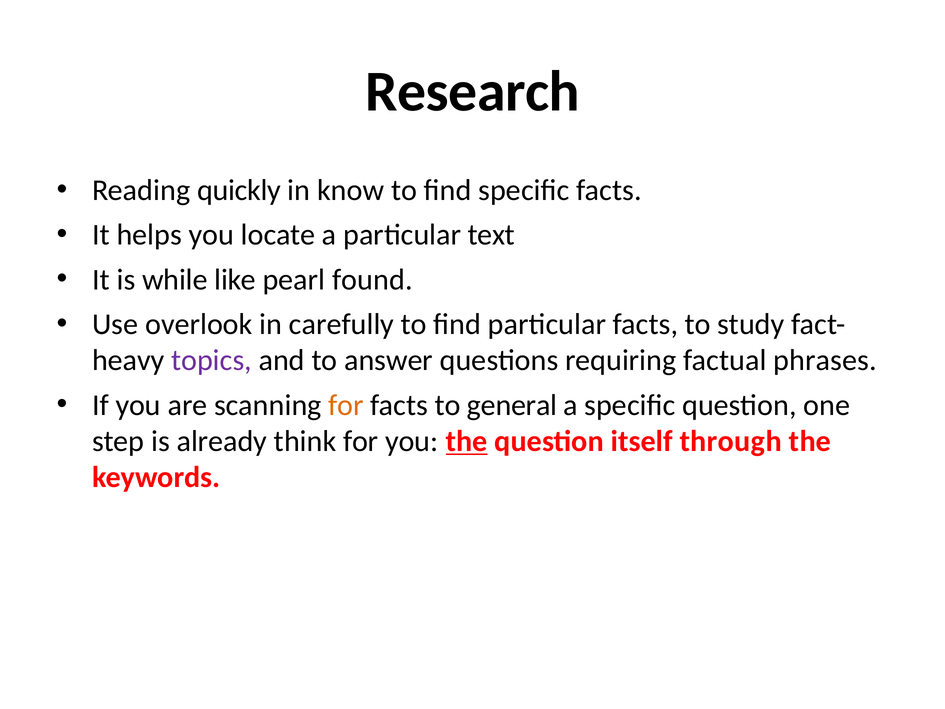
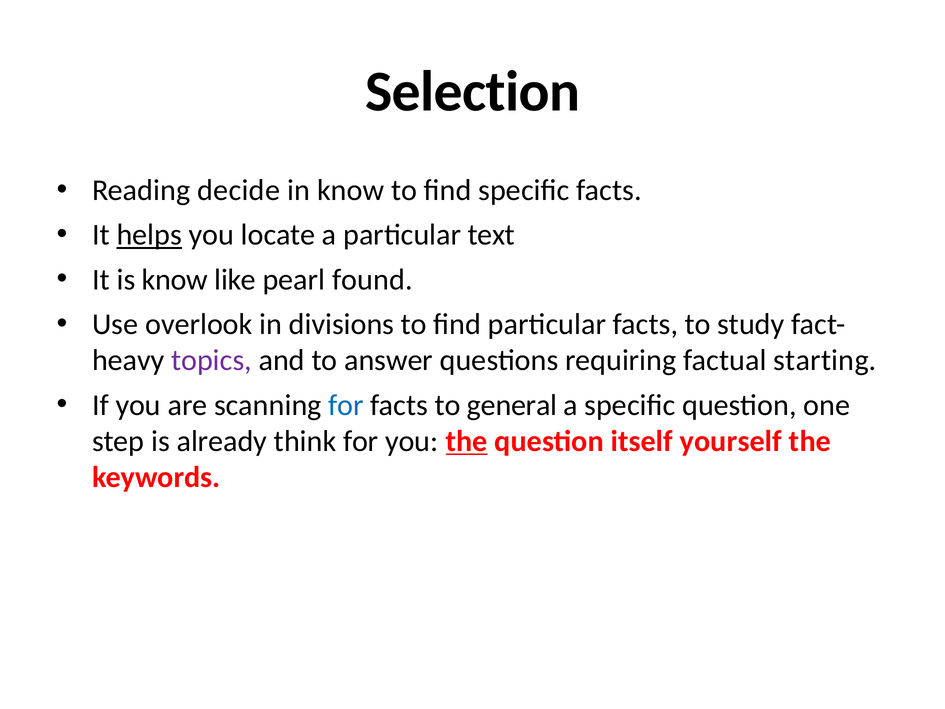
Research: Research -> Selection (473, 91)
quickly: quickly -> decide (239, 190)
helps underline: none -> present (149, 235)
is while: while -> know (175, 280)
carefully: carefully -> divisions (342, 324)
phrases: phrases -> starting (825, 360)
for colour: orange -> blue (346, 405)
through: through -> yourself (731, 441)
